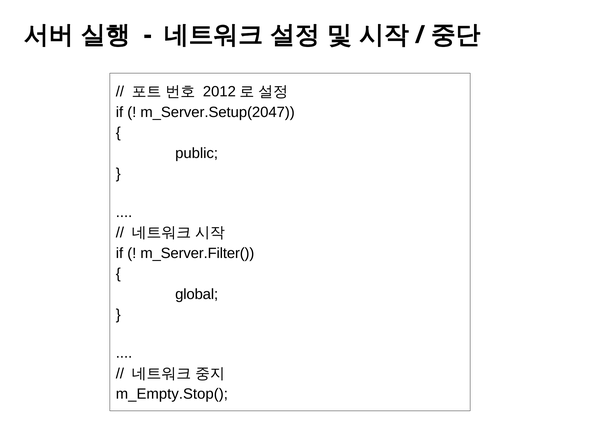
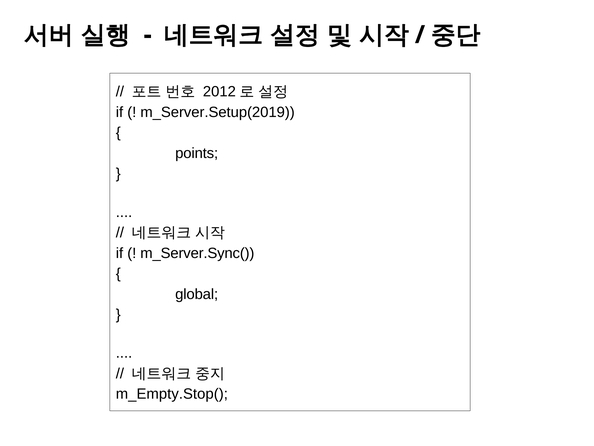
m_Server.Setup(2047: m_Server.Setup(2047 -> m_Server.Setup(2019 (218, 112)
public: public -> points (197, 153)
m_Server.Filter(: m_Server.Filter( -> m_Server.Sync( (197, 253)
